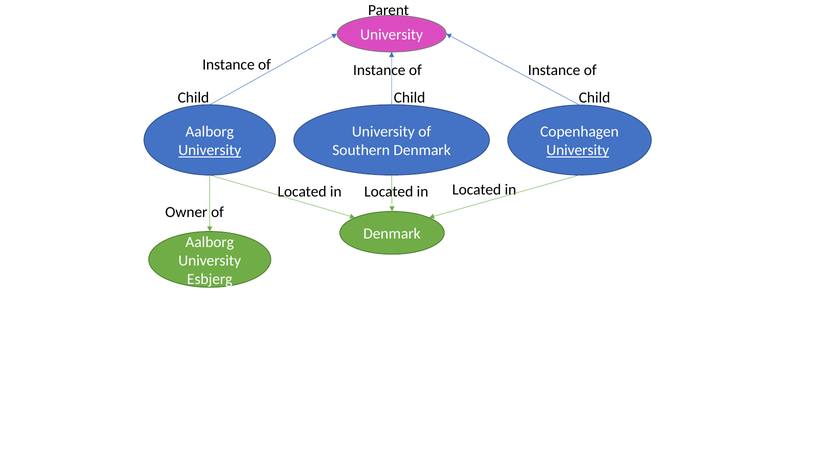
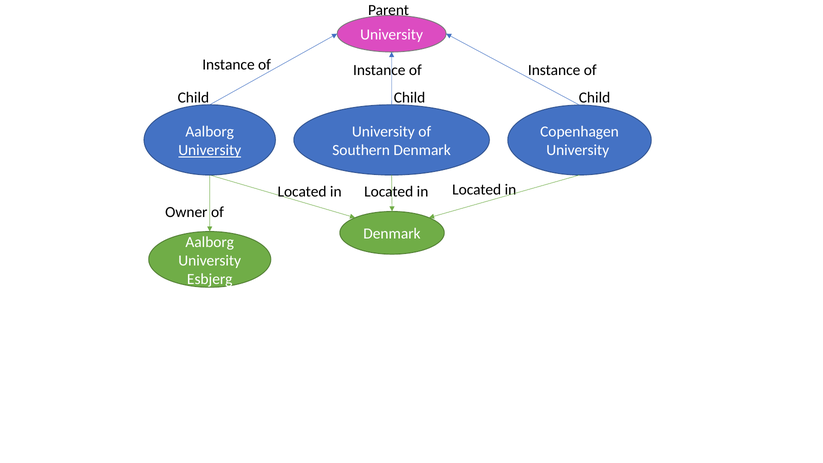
University underline: present -> none (578, 150)
